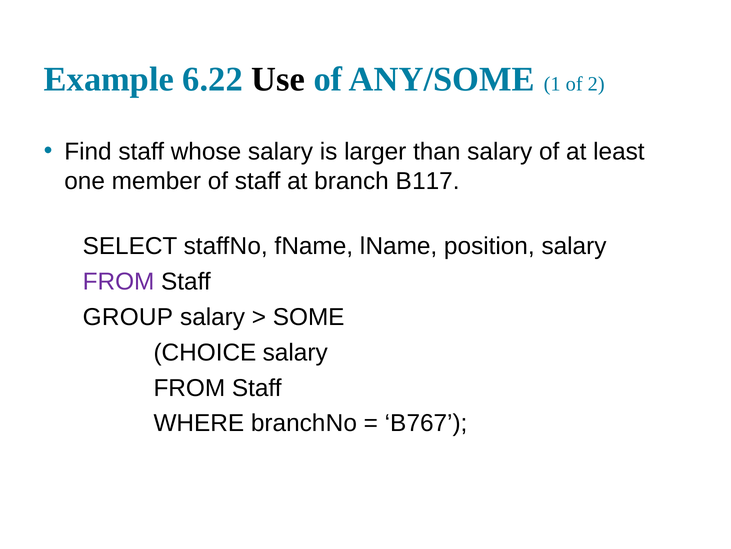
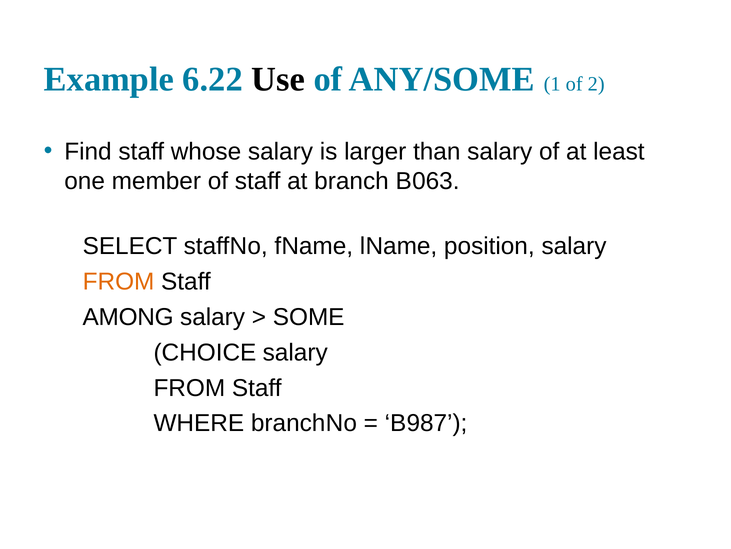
117: 117 -> 063 (436, 181)
FROM colour: purple -> orange (119, 281)
GROUP: GROUP -> AMONG (128, 317)
767: 767 -> 987 (437, 423)
